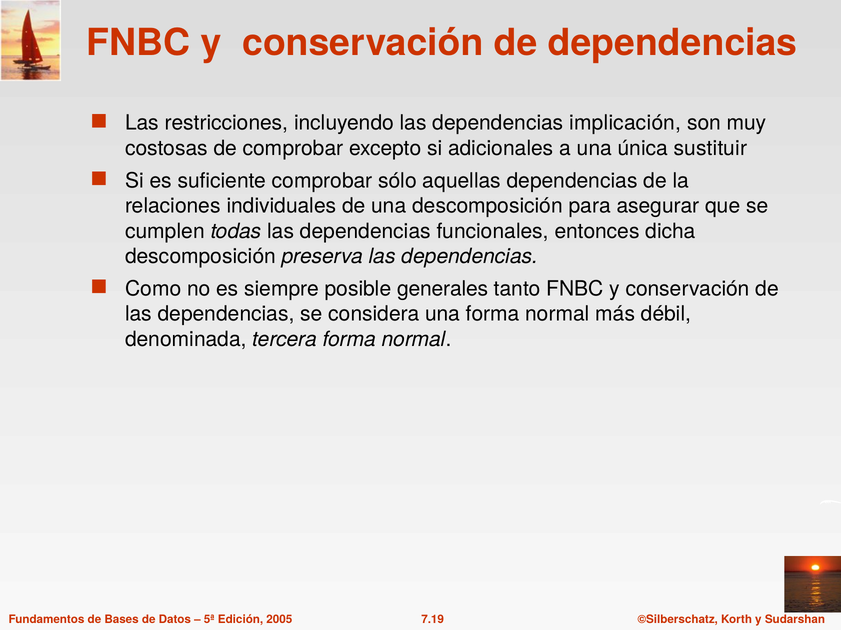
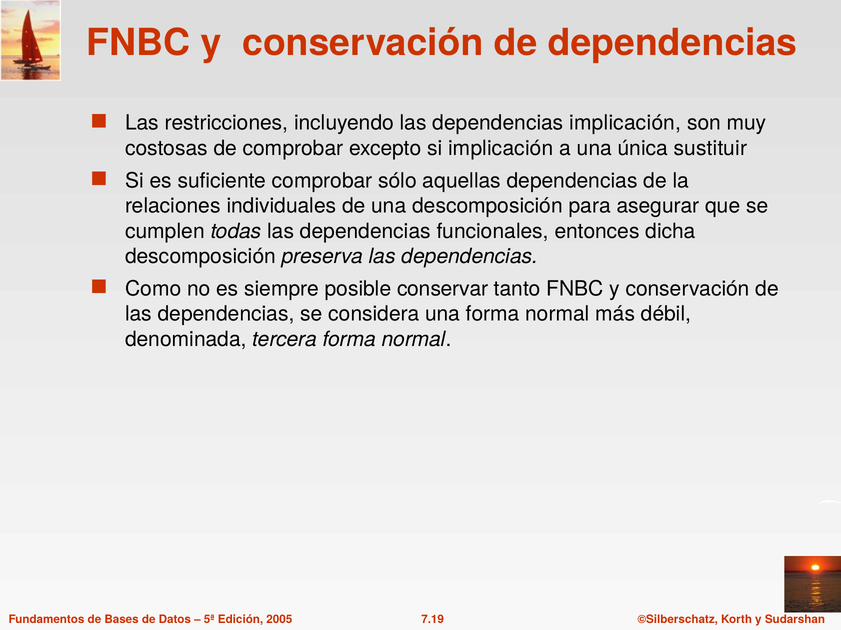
si adicionales: adicionales -> implicación (501, 148)
generales: generales -> conservar (443, 289)
